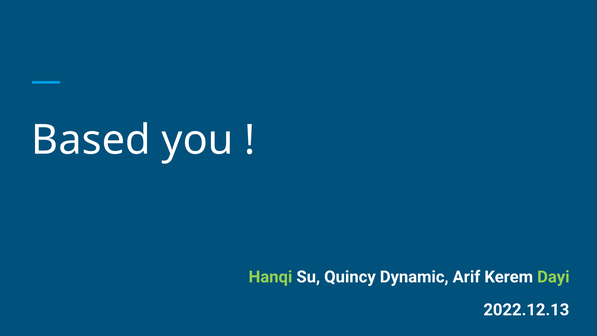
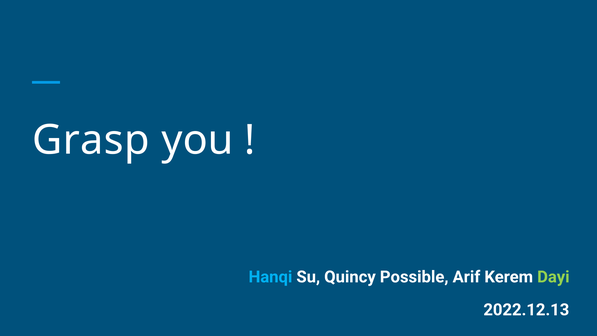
Based: Based -> Grasp (91, 140)
Hanqi colour: light green -> light blue (270, 277)
Dynamic: Dynamic -> Possible (414, 277)
